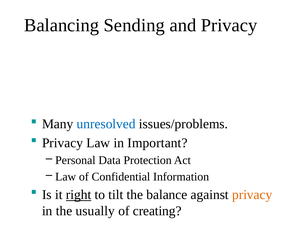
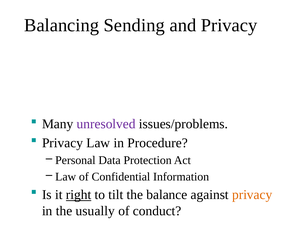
unresolved colour: blue -> purple (106, 124)
Important: Important -> Procedure (158, 143)
creating: creating -> conduct (157, 210)
